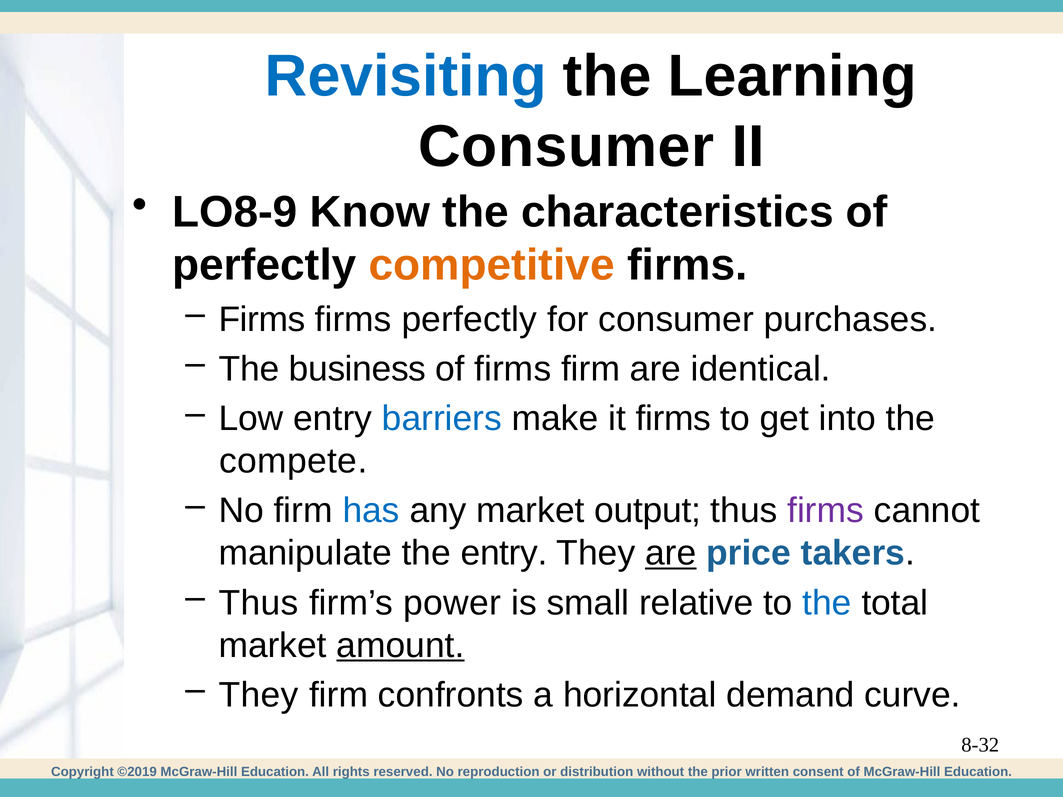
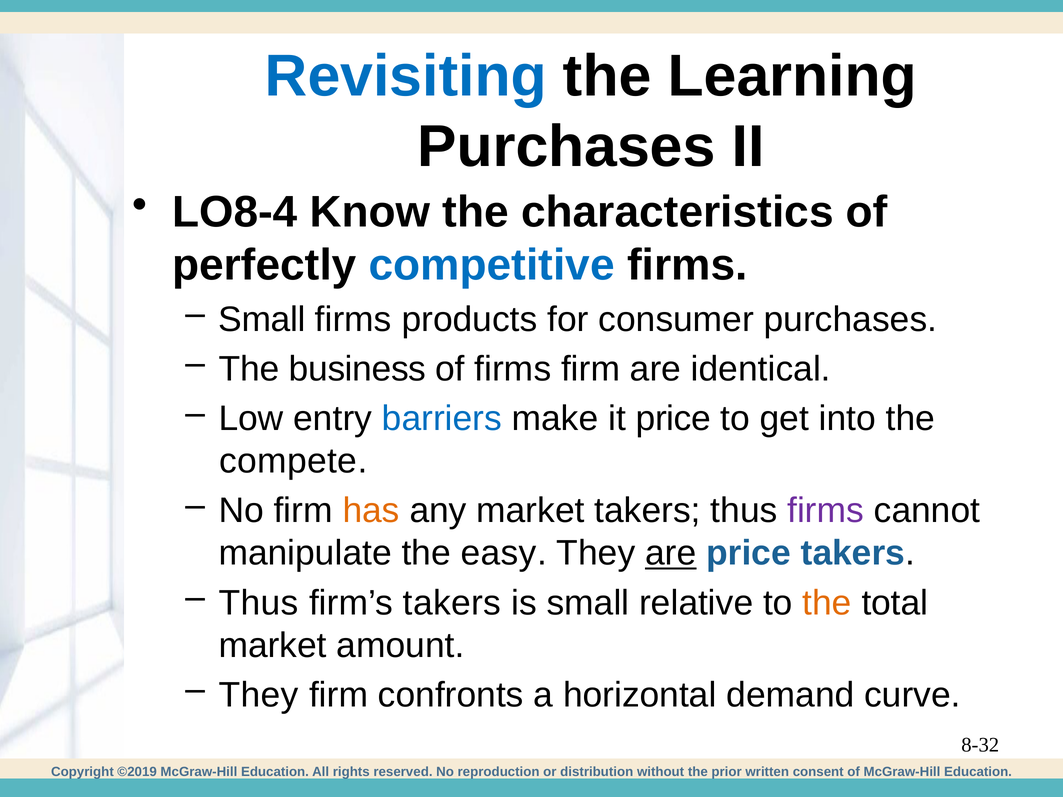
Consumer: Consumer -> Purchases (566, 147)
LO8-9: LO8-9 -> LO8-4 (235, 212)
competitive colour: orange -> blue (492, 265)
Firms: Firms -> Small (262, 320)
firms perfectly: perfectly -> products (469, 320)
it firms: firms -> price (673, 419)
has colour: blue -> orange (371, 511)
market output: output -> takers (648, 511)
the entry: entry -> easy (504, 553)
firm’s power: power -> takers (452, 603)
the colour: blue -> orange (827, 603)
amount underline: present -> none (400, 646)
